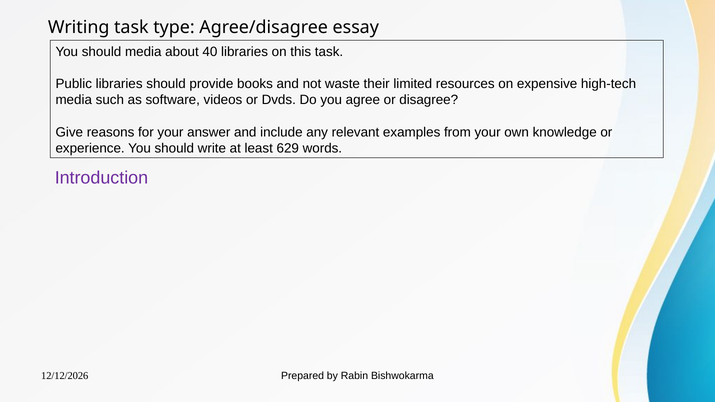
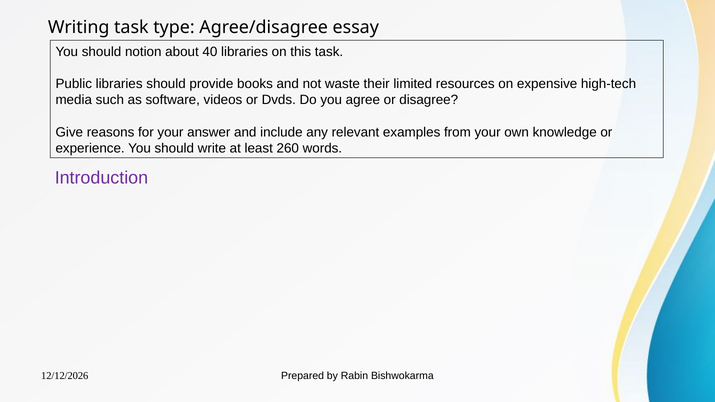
should media: media -> notion (143, 52)
629: 629 -> 260 (288, 148)
